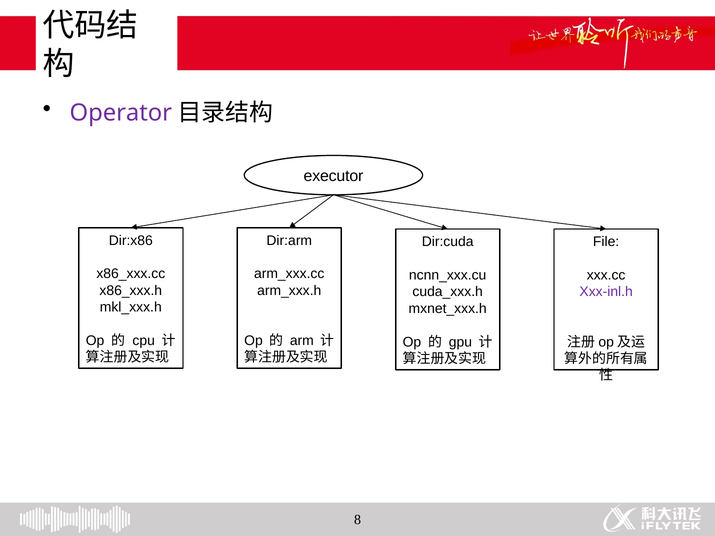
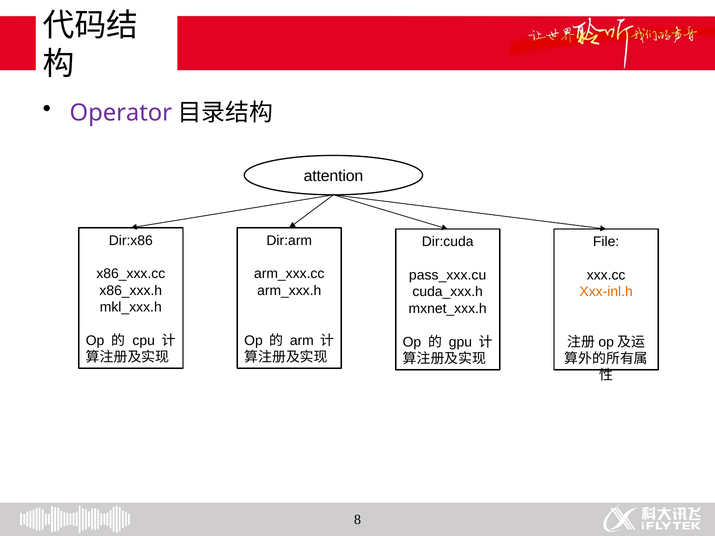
executor: executor -> attention (333, 176)
ncnn_xxx.cu: ncnn_xxx.cu -> pass_xxx.cu (448, 275)
Xxx-inl.h colour: purple -> orange (606, 292)
